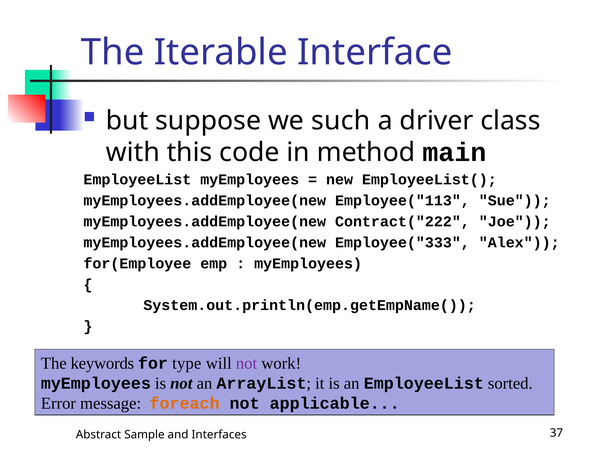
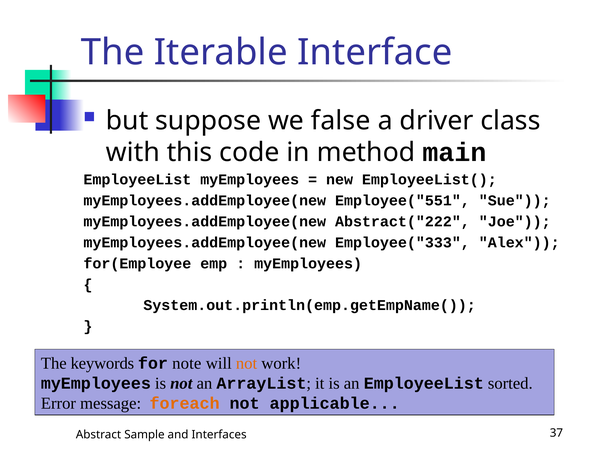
such: such -> false (341, 121)
Employee("113: Employee("113 -> Employee("551 (402, 201)
Contract("222: Contract("222 -> Abstract("222 (402, 222)
type: type -> note (187, 364)
not colour: purple -> orange (247, 364)
